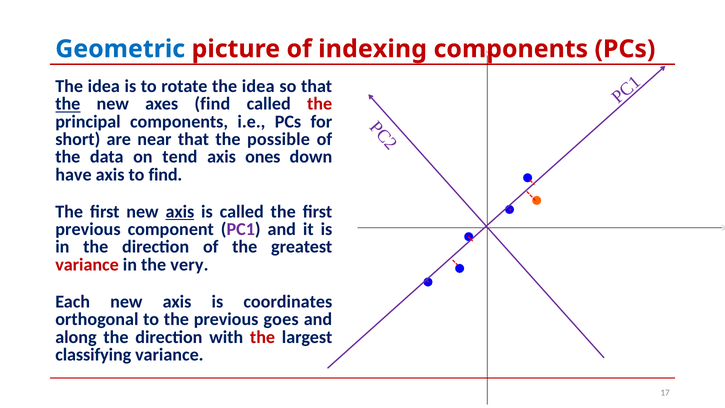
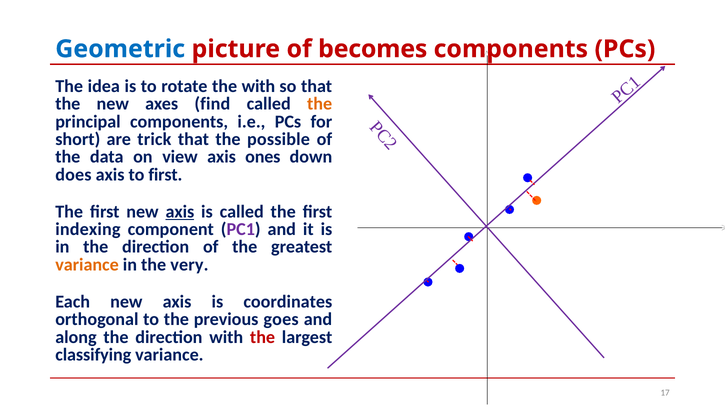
indexing: indexing -> becomes (373, 49)
rotate the idea: idea -> with (258, 86)
the underline: present -> none (68, 104)
the colour: red -> orange (320, 104)
near: near -> trick (154, 139)
tend: tend -> view (180, 157)
have: have -> does (73, 174)
to find: find -> first (165, 174)
previous: previous -> indexing (88, 229)
variance colour: red -> orange (87, 264)
